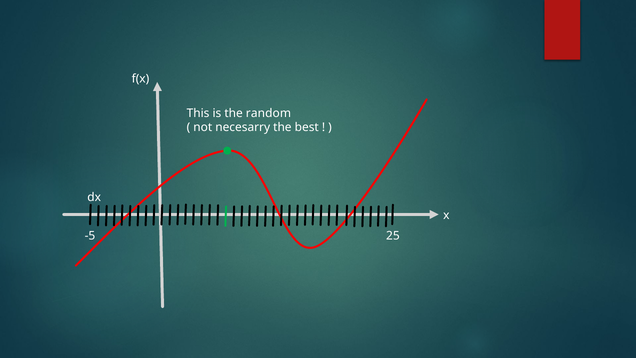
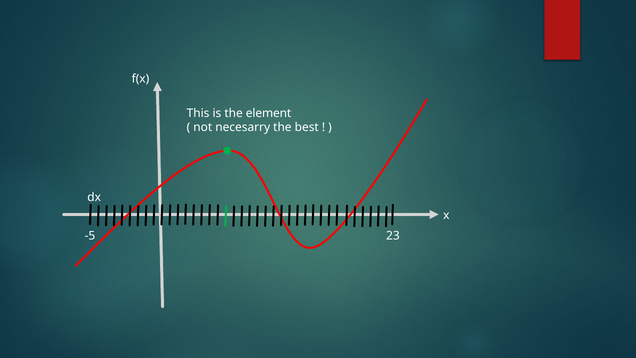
random: random -> element (269, 113)
25: 25 -> 23 (393, 235)
